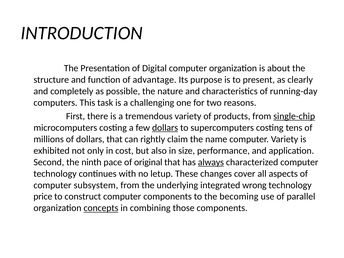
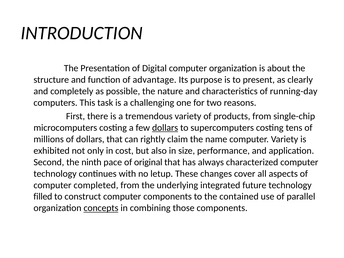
single-chip underline: present -> none (294, 116)
always underline: present -> none (211, 162)
subsystem: subsystem -> completed (96, 185)
wrong: wrong -> future (254, 185)
price: price -> filled (43, 197)
becoming: becoming -> contained (239, 197)
